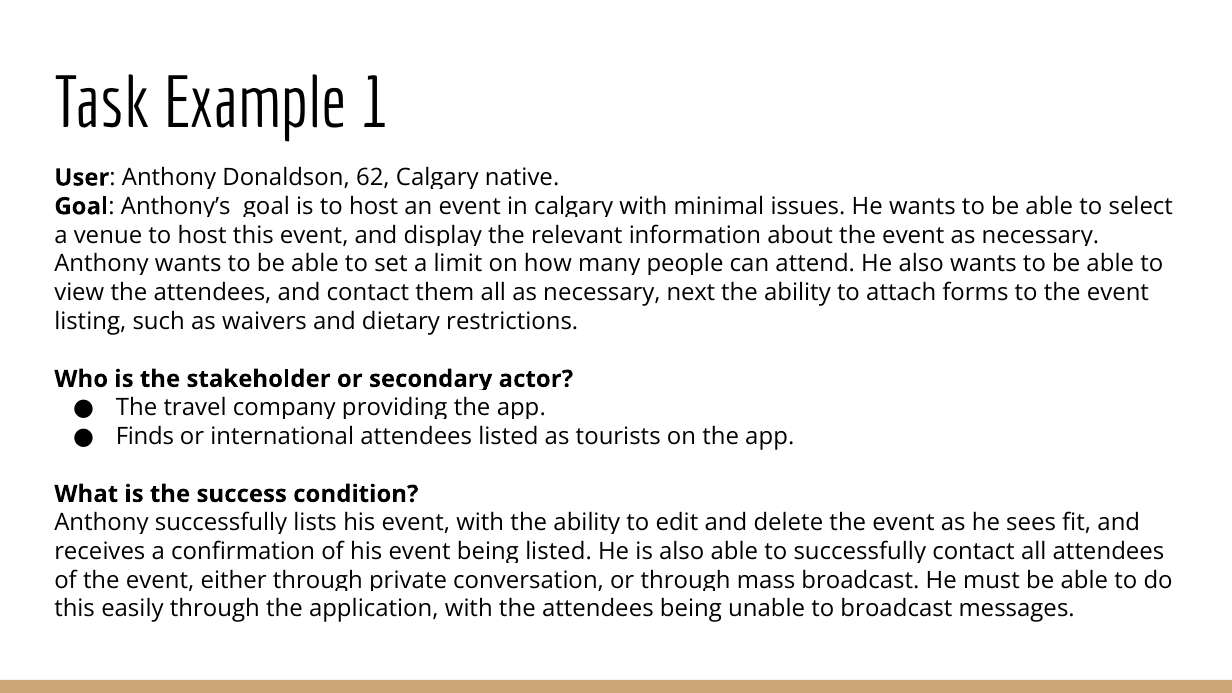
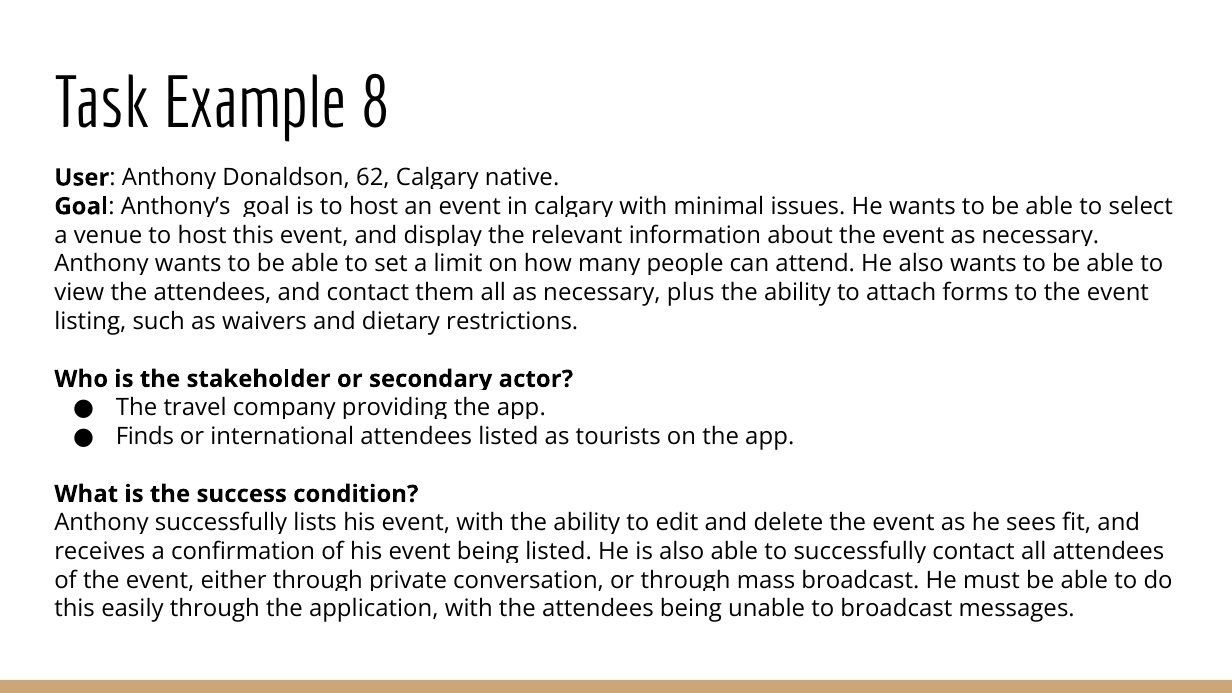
1: 1 -> 8 (376, 104)
next: next -> plus (691, 293)
